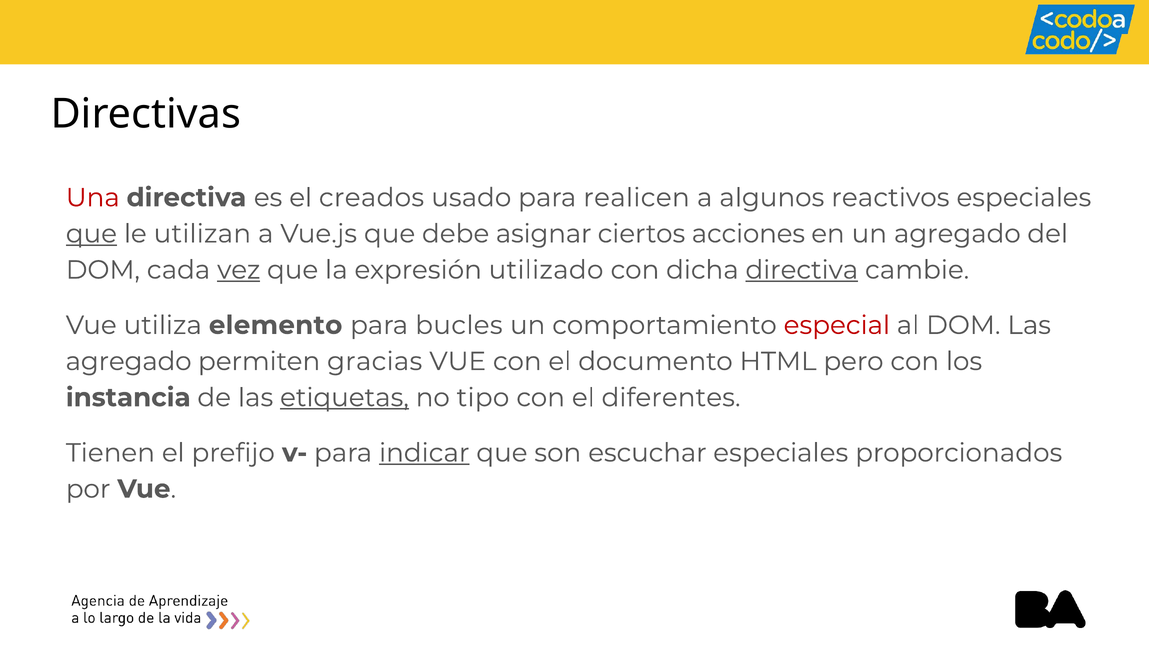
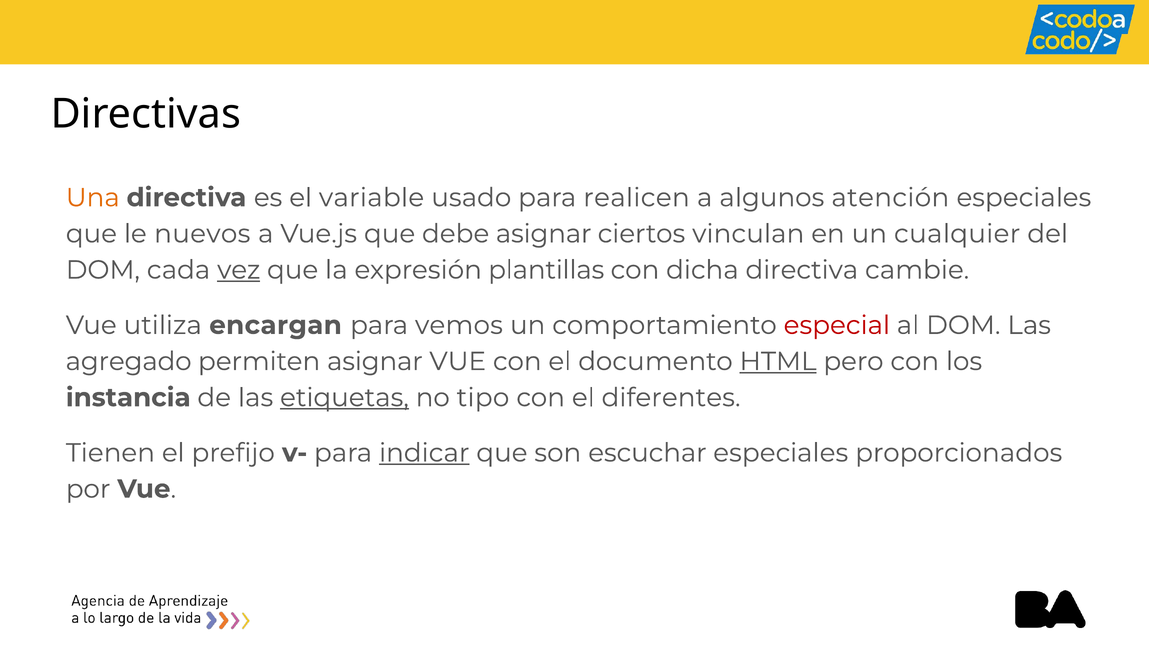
Una colour: red -> orange (93, 198)
creados: creados -> variable (372, 198)
reactivos: reactivos -> atención (890, 198)
que underline: present -> none (91, 234)
utilizan: utilizan -> nuevos (202, 234)
acciones: acciones -> vinculan (748, 234)
un agregado: agregado -> cualquier (957, 234)
utilizado: utilizado -> plantillas (546, 270)
directiva underline: present -> none (802, 270)
elemento: elemento -> encargan (276, 325)
bucles: bucles -> vemos (459, 325)
permiten gracias: gracias -> asignar (375, 362)
HTML underline: none -> present (778, 362)
